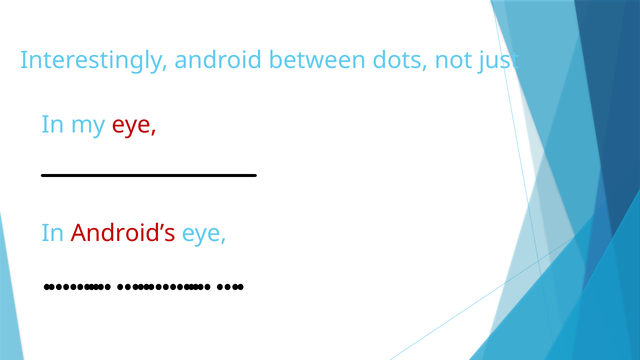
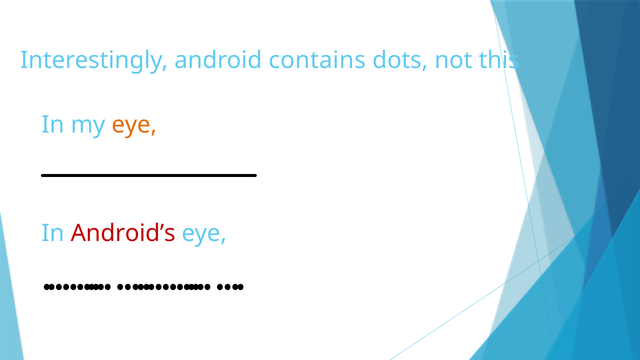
between: between -> contains (317, 60)
just: just -> this (499, 60)
eye colour: red -> orange (134, 125)
